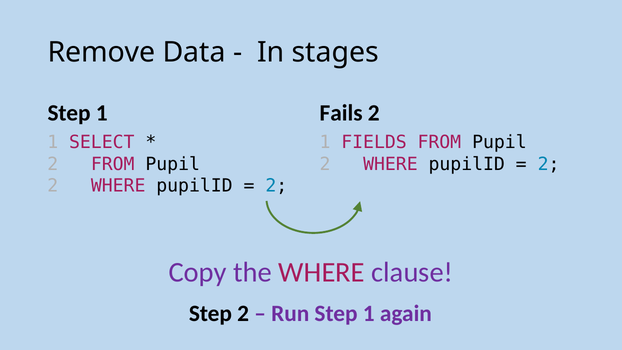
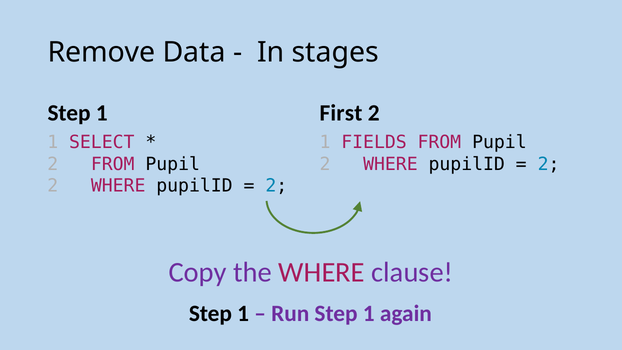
Fails: Fails -> First (341, 113)
2: 2 -> 1 (243, 313)
